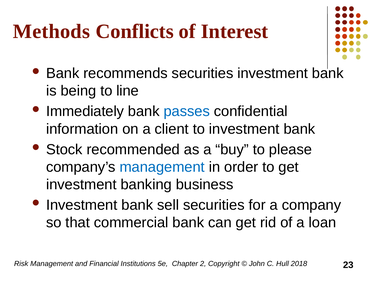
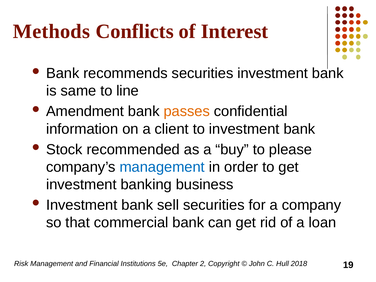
being: being -> same (78, 91)
Immediately: Immediately -> Amendment (85, 111)
passes colour: blue -> orange (187, 111)
23: 23 -> 19 (348, 265)
